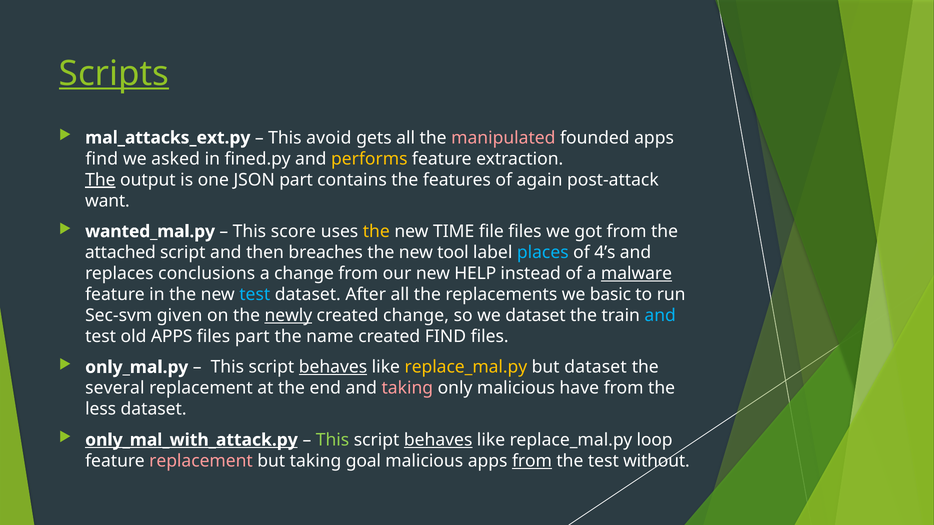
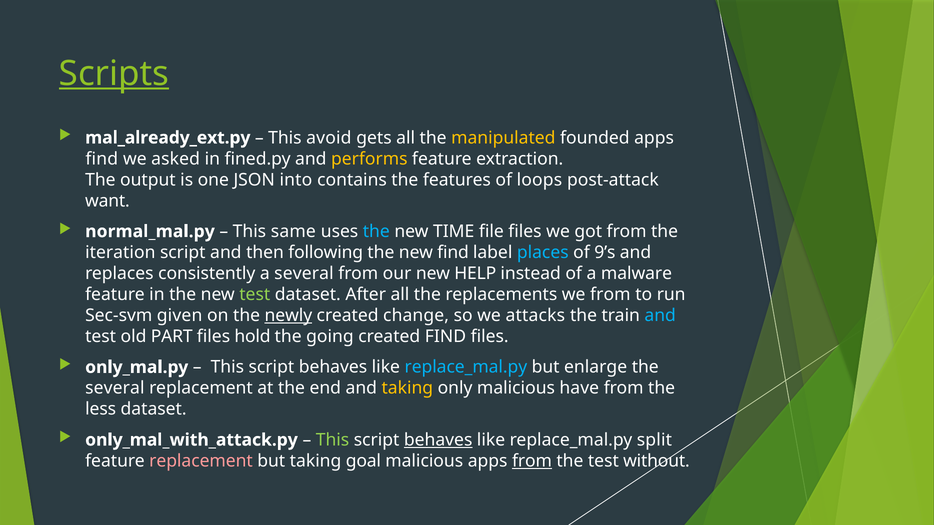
mal_attacks_ext.py: mal_attacks_ext.py -> mal_already_ext.py (168, 138)
manipulated colour: pink -> yellow (503, 138)
The underline: present -> none (100, 180)
JSON part: part -> into (296, 180)
again: again -> loops (539, 180)
wanted_mal.py: wanted_mal.py -> normal_mal.py (150, 232)
score: score -> same (293, 232)
the colour: yellow -> light blue (376, 232)
attached: attached -> iteration (120, 253)
breaches: breaches -> following (326, 253)
new tool: tool -> find (453, 253)
4’s: 4’s -> 9’s (605, 253)
conclusions: conclusions -> consistently (207, 274)
a change: change -> several (304, 274)
malware underline: present -> none (637, 274)
test colour: light blue -> light green (255, 295)
we basic: basic -> from (610, 295)
we dataset: dataset -> attacks (535, 316)
old APPS: APPS -> PART (172, 337)
files part: part -> hold (252, 337)
name: name -> going (330, 337)
behaves underline: present -> none (333, 367)
replace_mal.py colour: yellow -> light blue (466, 367)
but dataset: dataset -> enlarge (596, 367)
taking colour: pink -> yellow (407, 388)
only_mal_with_attack.py underline: present -> none (191, 440)
loop: loop -> split (654, 440)
